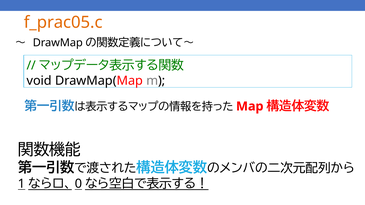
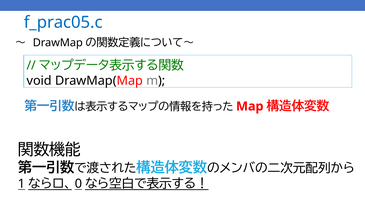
f_prac05.c colour: orange -> blue (63, 22)
